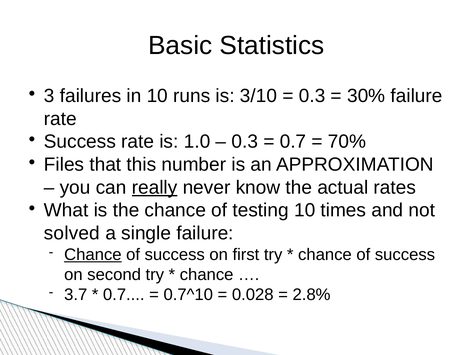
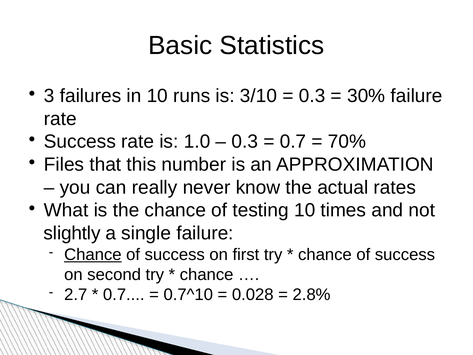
really underline: present -> none (155, 187)
solved: solved -> slightly (72, 233)
3.7: 3.7 -> 2.7 (76, 294)
